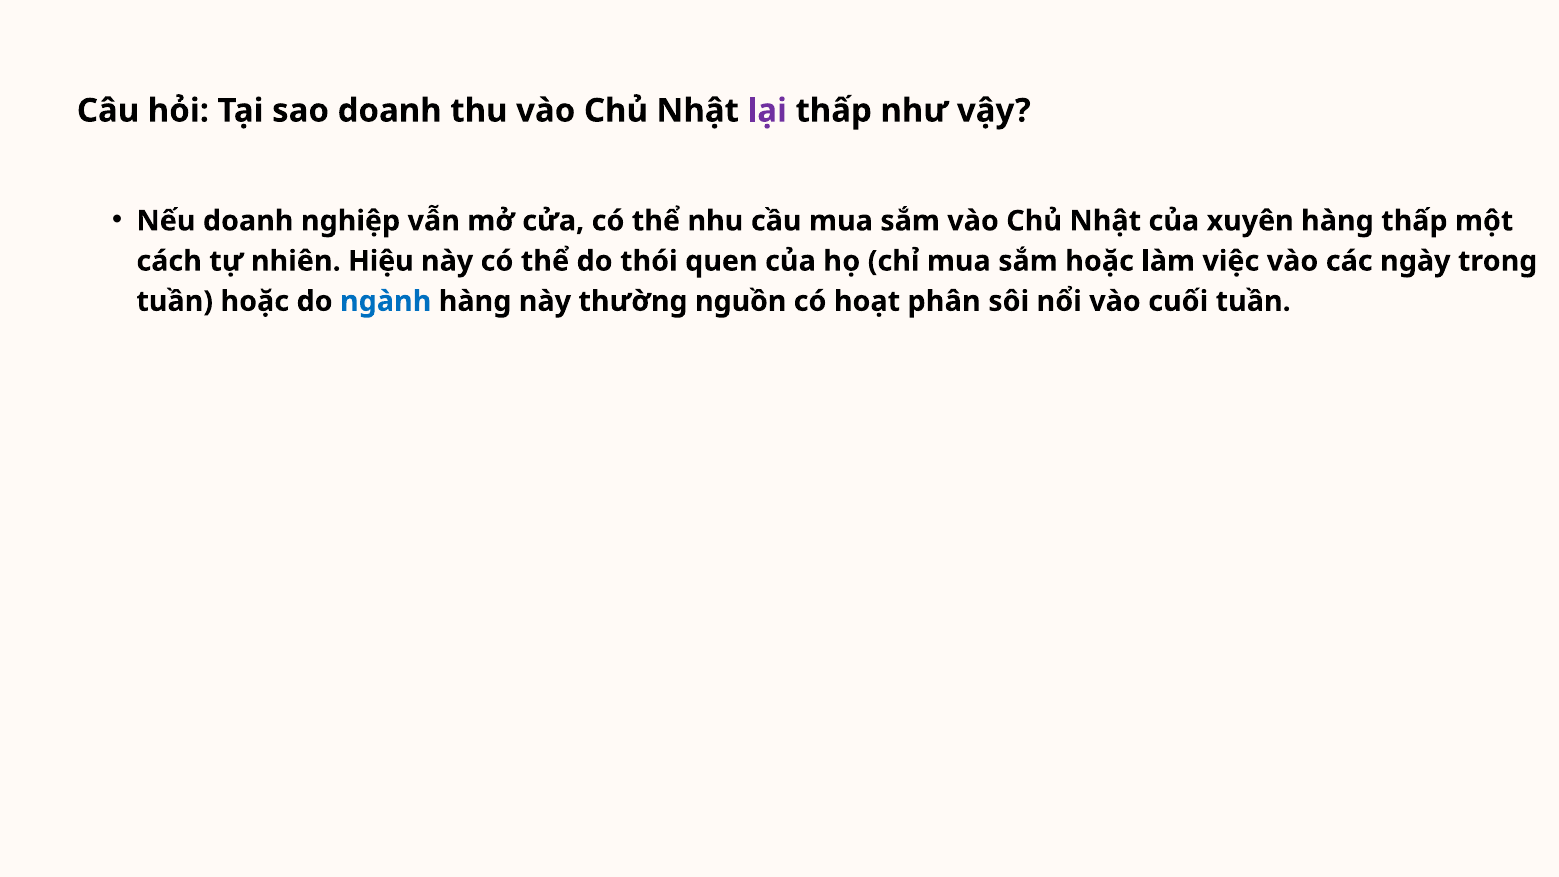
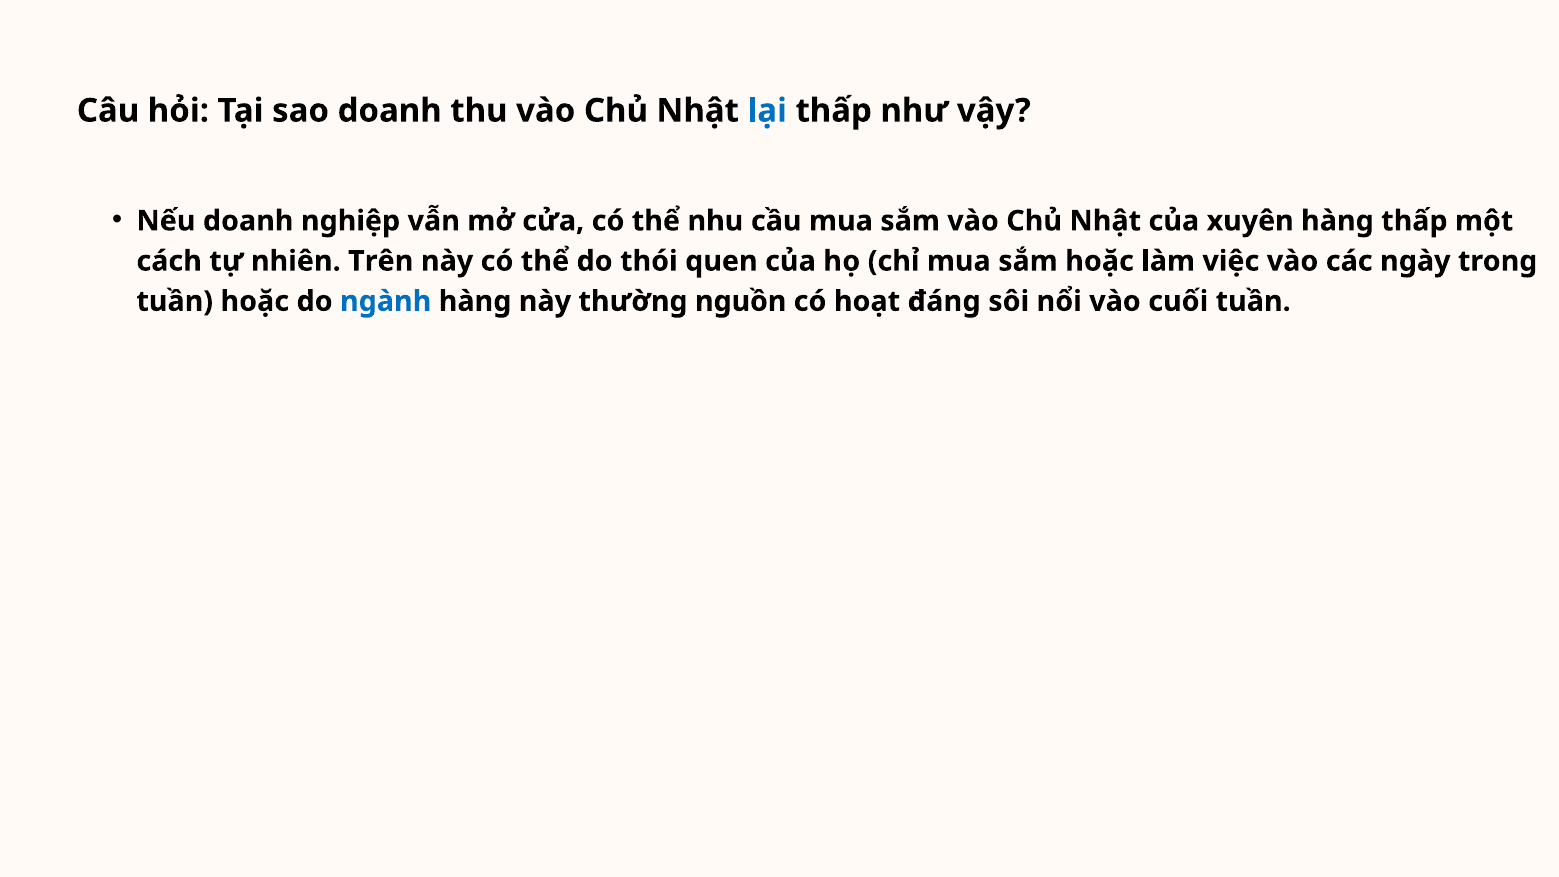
lại colour: purple -> blue (767, 111)
Hiệu: Hiệu -> Trên (381, 261)
phân: phân -> đáng (944, 301)
